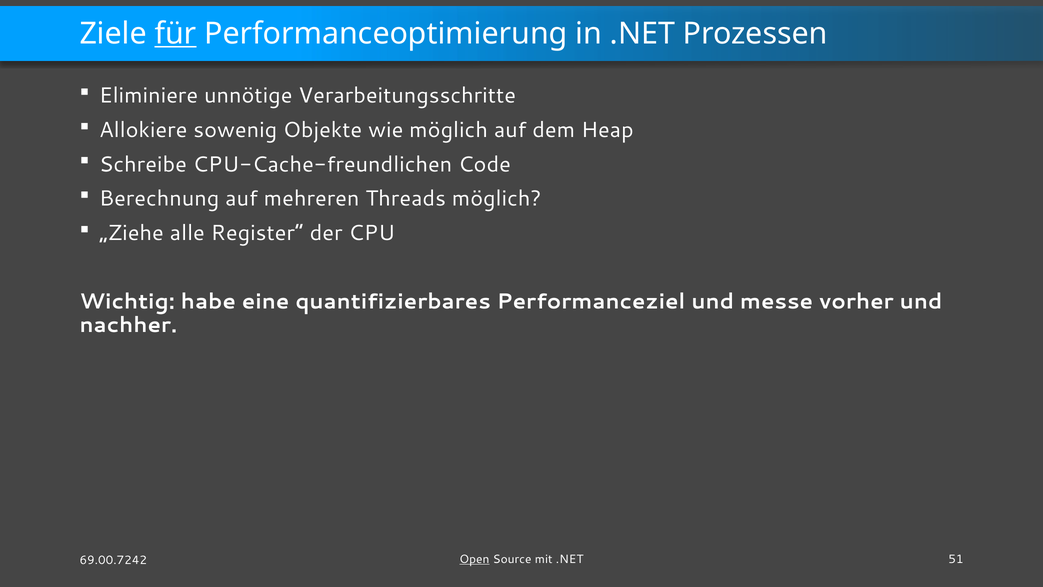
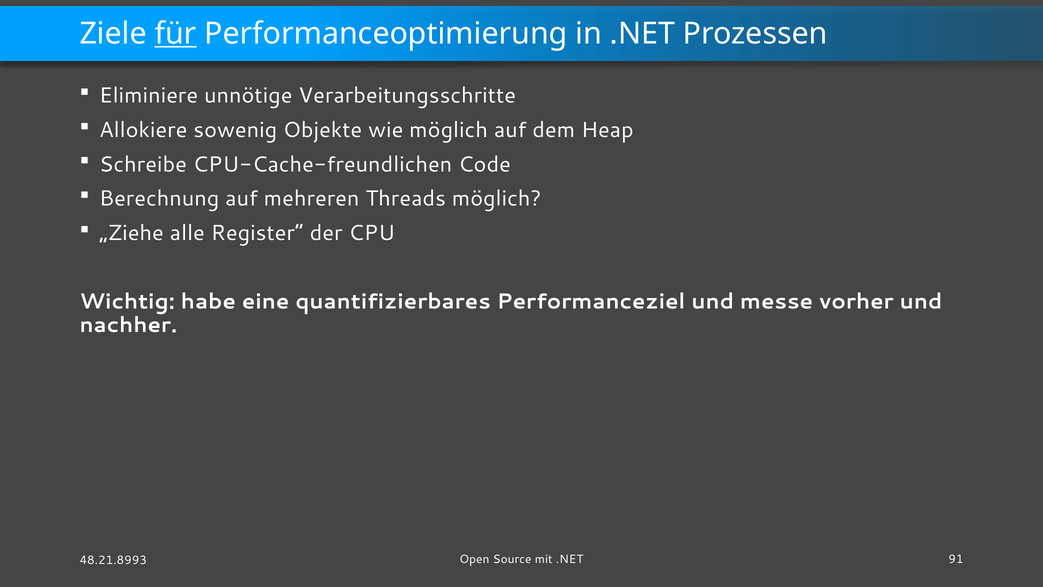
Open underline: present -> none (474, 559)
51: 51 -> 91 (956, 559)
69.00.7242: 69.00.7242 -> 48.21.8993 (113, 560)
